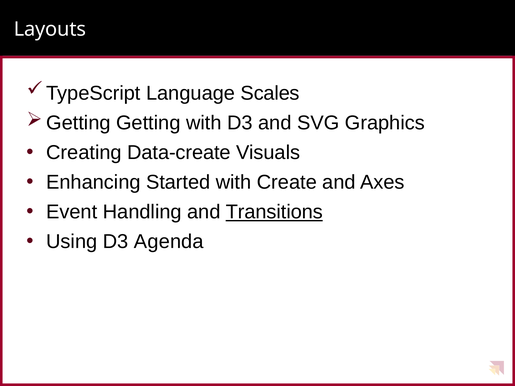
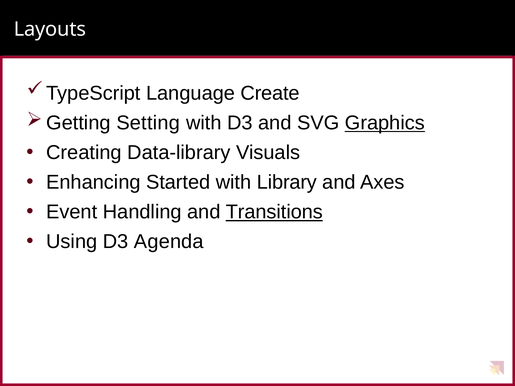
Scales: Scales -> Create (270, 93)
Getting: Getting -> Setting (148, 123)
Graphics underline: none -> present (385, 123)
Data-create: Data-create -> Data-library (179, 153)
Create: Create -> Library (287, 182)
